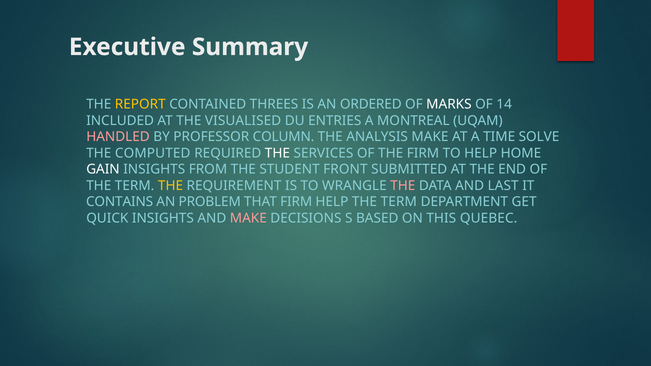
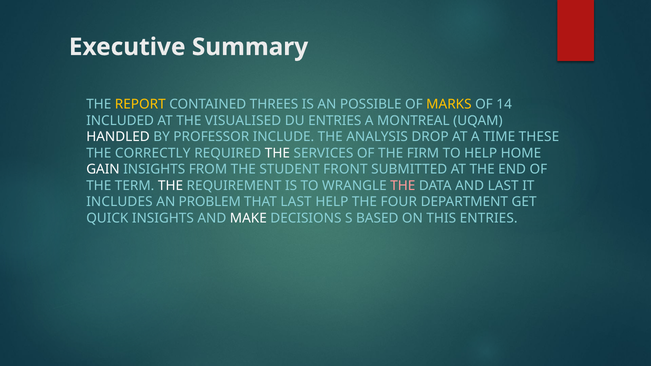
ORDERED: ORDERED -> POSSIBLE (371, 104)
MARKS colour: white -> yellow (449, 104)
HANDLED colour: pink -> white (118, 137)
COLUMN: COLUMN -> INCLUDE (283, 137)
ANALYSIS MAKE: MAKE -> DROP (430, 137)
SOLVE: SOLVE -> THESE (539, 137)
COMPUTED: COMPUTED -> CORRECTLY (153, 153)
THE colour: yellow -> white (171, 186)
CONTAINS: CONTAINS -> INCLUDES (119, 202)
THAT FIRM: FIRM -> LAST (296, 202)
HELP THE TERM: TERM -> FOUR (399, 202)
MAKE colour: pink -> white (248, 218)
THIS QUEBEC: QUEBEC -> ENTRIES (489, 218)
